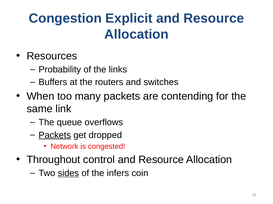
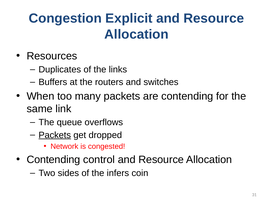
Probability: Probability -> Duplicates (60, 70)
Throughout: Throughout -> Contending (53, 160)
sides underline: present -> none (68, 174)
